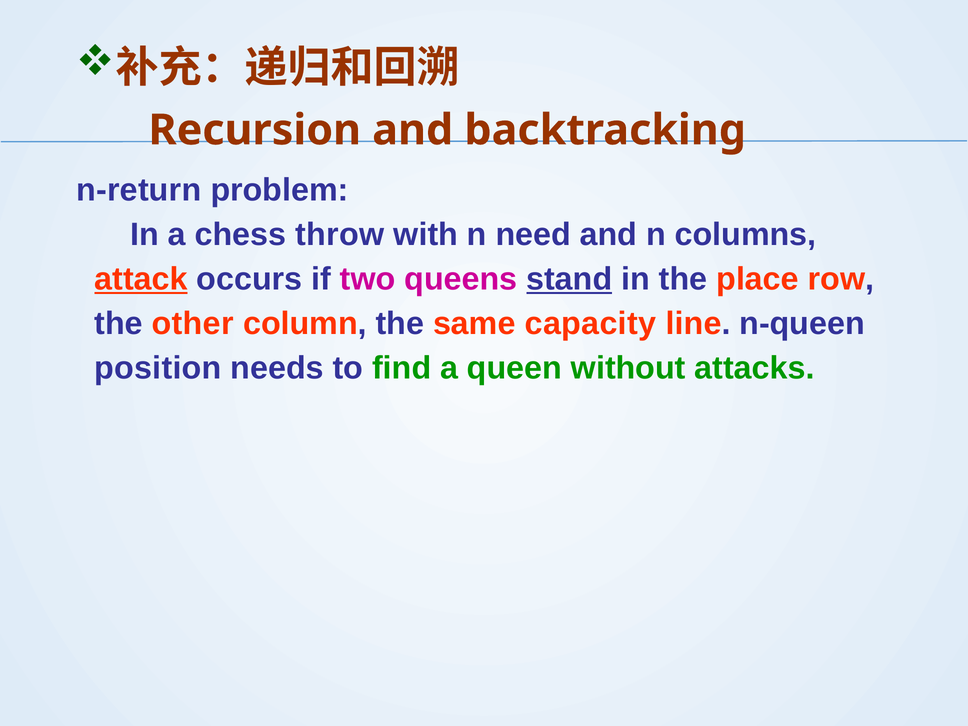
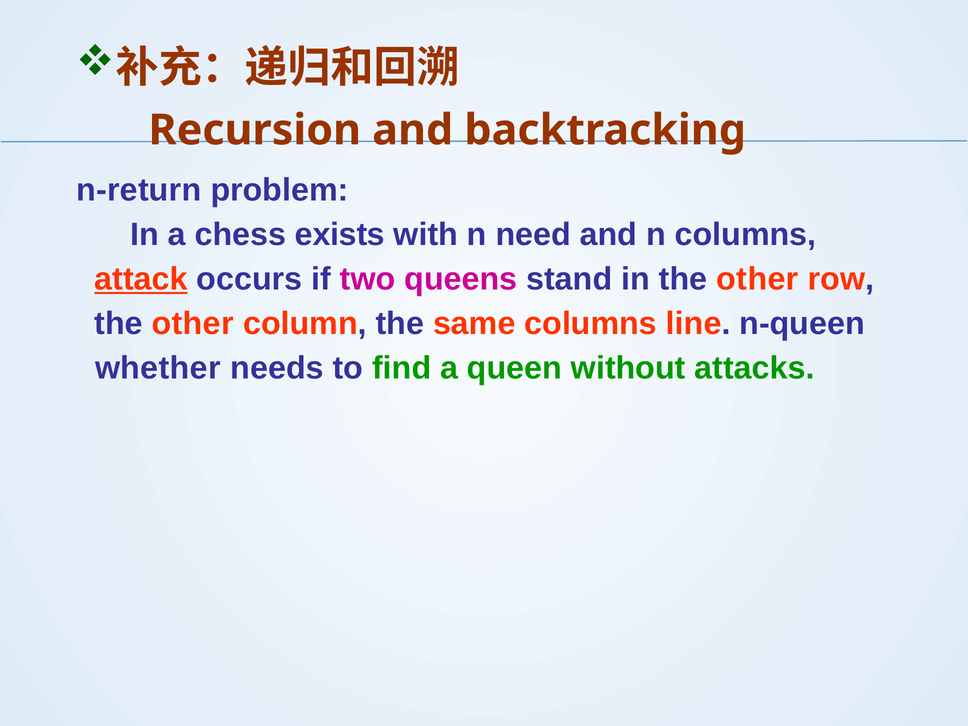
throw: throw -> exists (340, 235)
stand underline: present -> none (569, 279)
in the place: place -> other (757, 279)
same capacity: capacity -> columns (591, 324)
position: position -> whether (158, 368)
